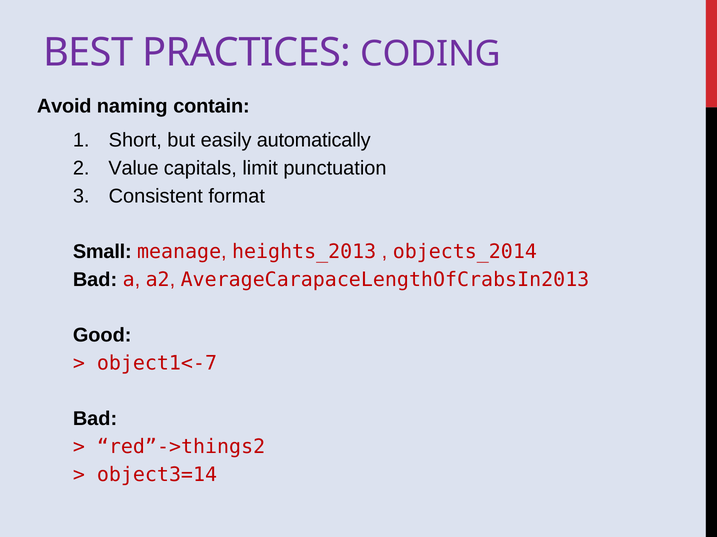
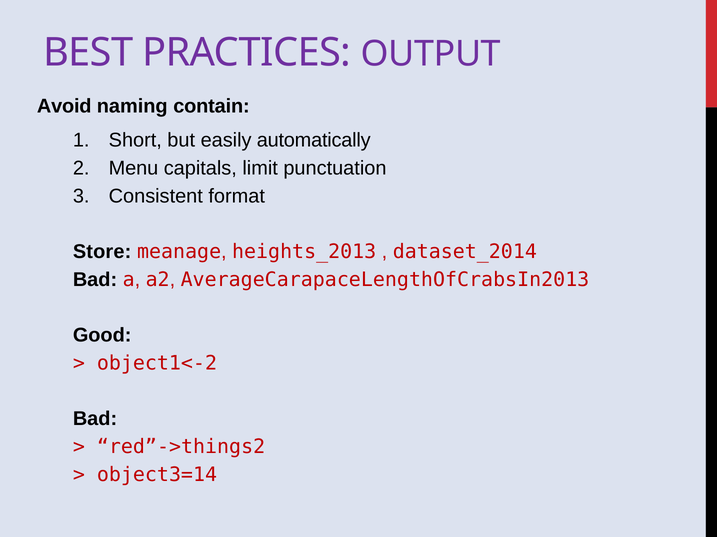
CODING: CODING -> OUTPUT (431, 54)
Value: Value -> Menu (134, 168)
Small: Small -> Store (102, 252)
objects_2014: objects_2014 -> dataset_2014 (465, 252)
object1<-7: object1<-7 -> object1<-2 (157, 364)
